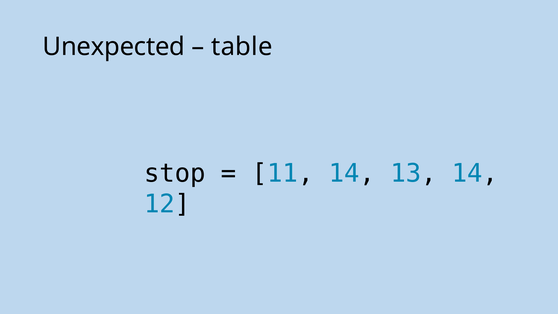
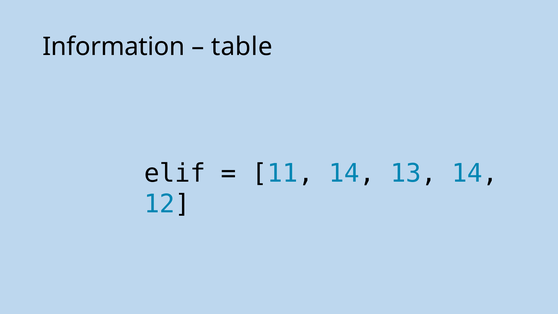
Unexpected: Unexpected -> Information (114, 47)
stop: stop -> elif (175, 173)
